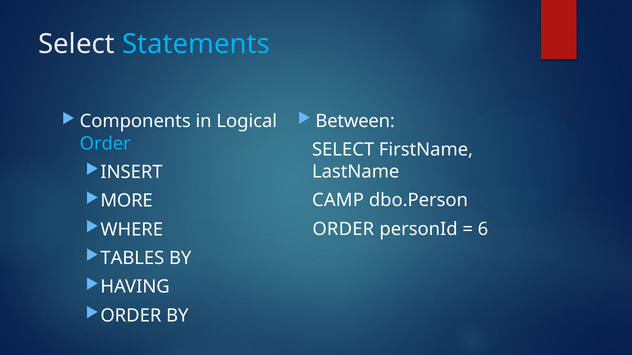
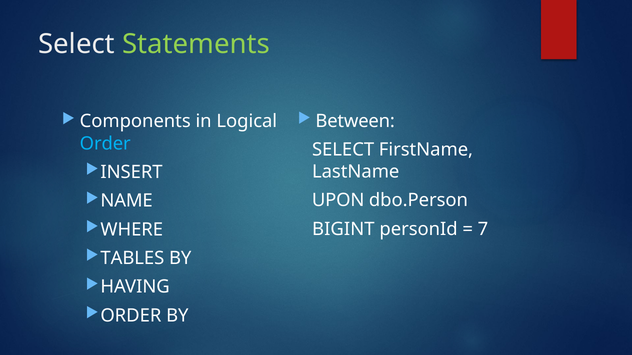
Statements colour: light blue -> light green (196, 44)
MORE: MORE -> NAME (127, 201)
CAMP: CAMP -> UPON (338, 201)
ORDER: ORDER -> BIGINT (343, 229)
6: 6 -> 7 (483, 229)
